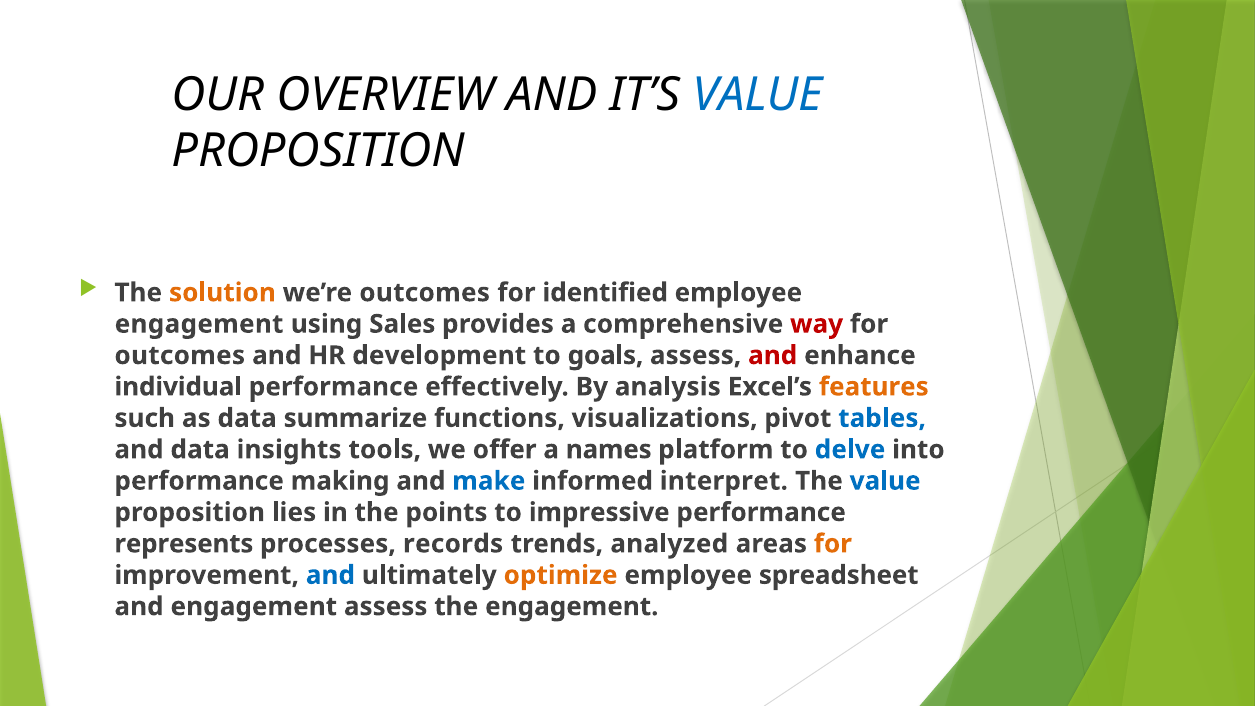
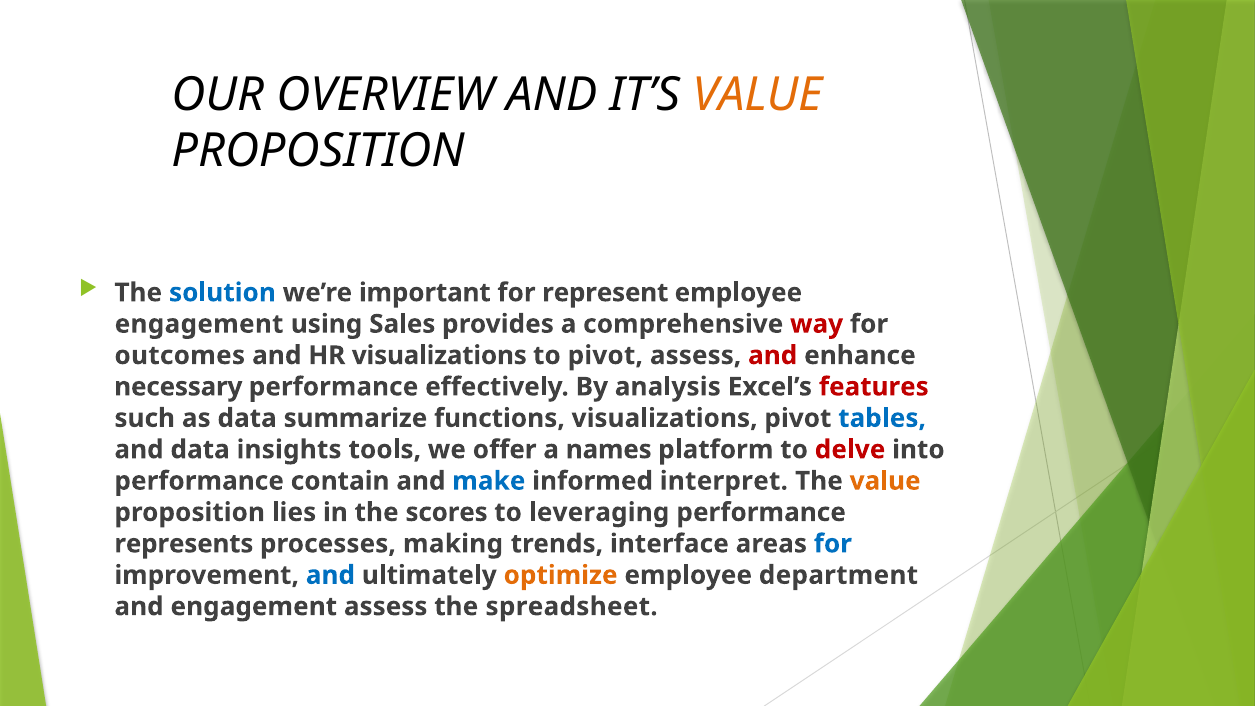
VALUE colour: blue -> orange (757, 95)
solution colour: orange -> blue (222, 293)
we’re outcomes: outcomes -> important (425, 293)
identified: identified -> represent (605, 293)
HR development: development -> visualizations (439, 355)
to goals: goals -> pivot (605, 355)
individual: individual -> necessary (178, 387)
features colour: orange -> red (874, 387)
delve colour: blue -> red (850, 450)
making: making -> contain (340, 481)
value colour: blue -> orange (885, 481)
points: points -> scores (447, 512)
impressive: impressive -> leveraging (599, 512)
records: records -> making (453, 544)
analyzed: analyzed -> interface (669, 544)
for colour: orange -> blue (833, 544)
spreadsheet: spreadsheet -> department (838, 575)
the engagement: engagement -> spreadsheet (572, 607)
